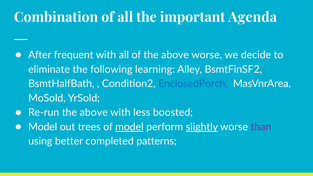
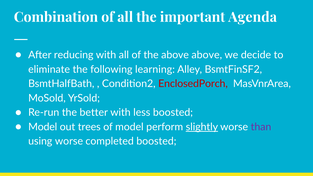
frequent: frequent -> reducing (74, 55)
above worse: worse -> above (207, 55)
EnclosedPorch colour: blue -> red (193, 84)
Re-run the above: above -> better (94, 113)
model underline: present -> none (129, 127)
using better: better -> worse (69, 141)
completed patterns: patterns -> boosted (156, 141)
